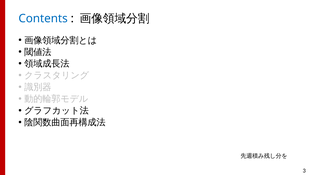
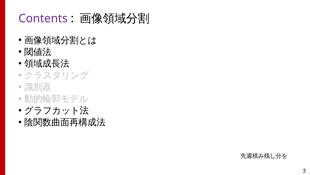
Contents colour: blue -> purple (43, 19)
